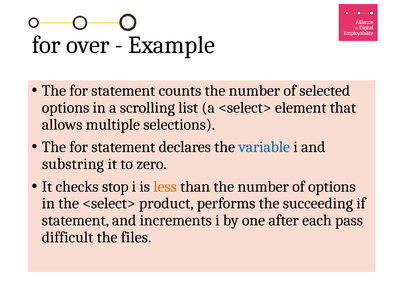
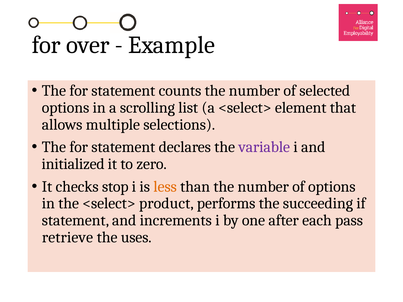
variable colour: blue -> purple (264, 147)
substring: substring -> initialized (73, 164)
difficult: difficult -> retrieve (67, 237)
files: files -> uses (136, 237)
